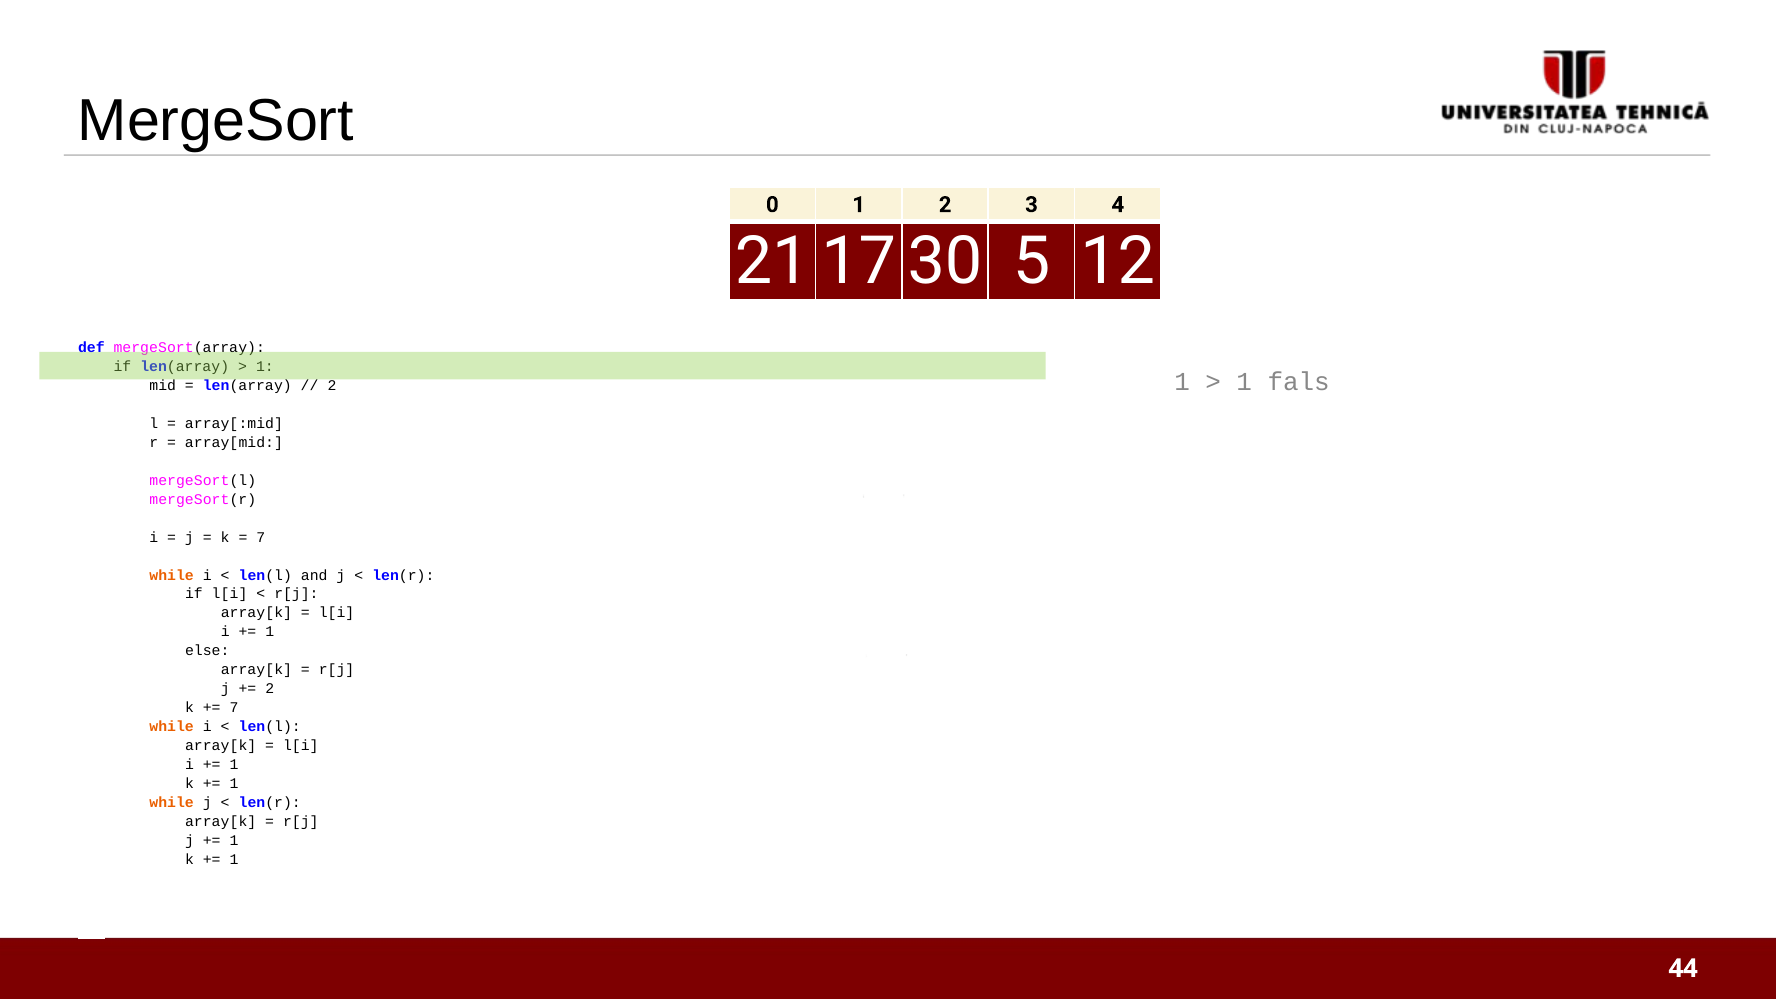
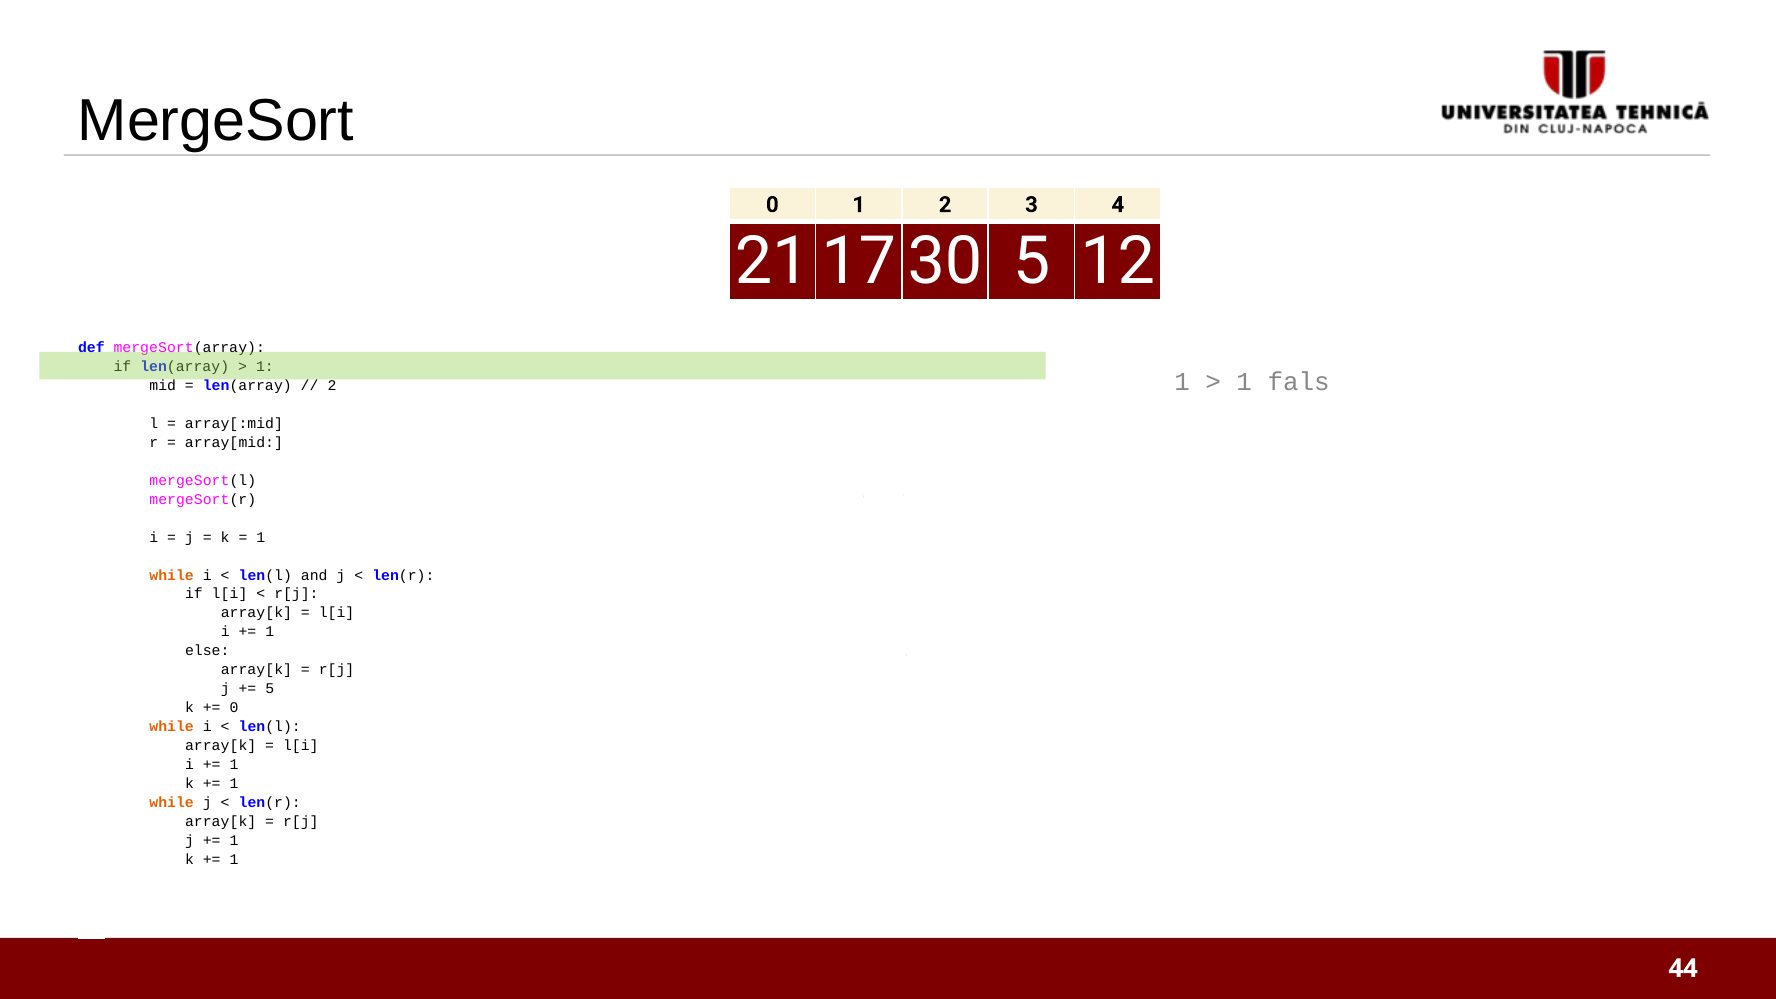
7: 7 -> 1 (261, 537)
2: 2 -> 5 (270, 689)
7: 7 -> 0 (234, 708)
